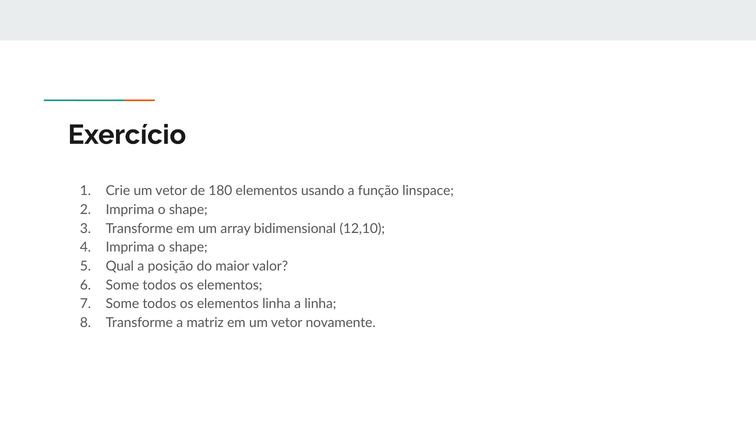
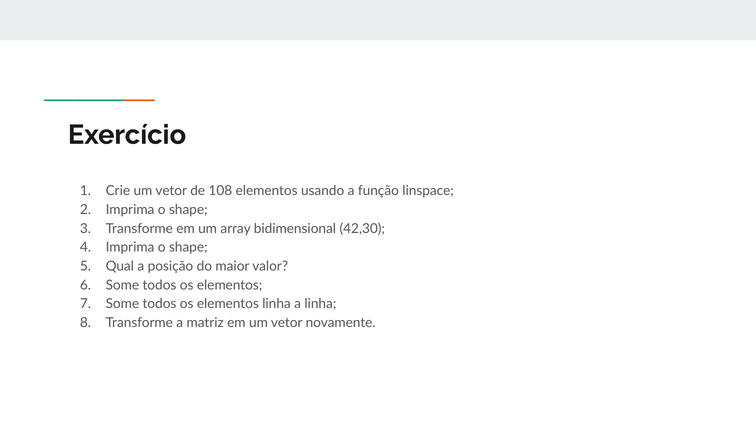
180: 180 -> 108 (220, 191)
12,10: 12,10 -> 42,30 (362, 229)
